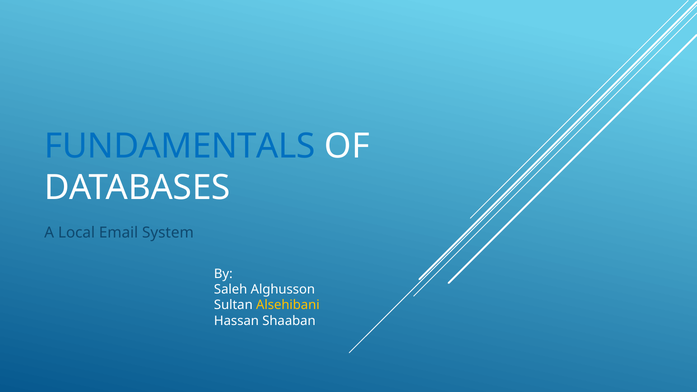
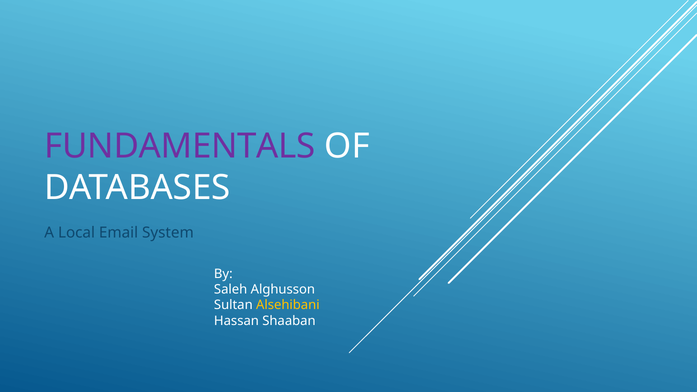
FUNDAMENTALS colour: blue -> purple (180, 146)
